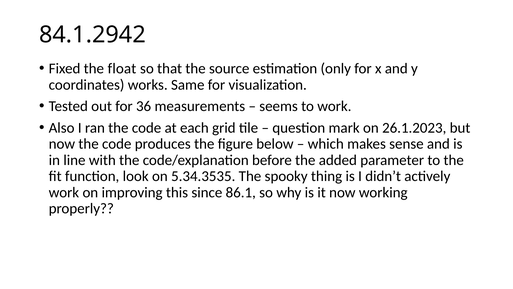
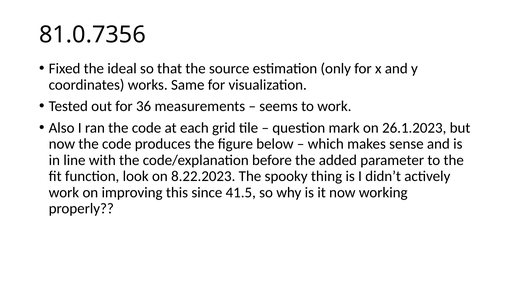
84.1.2942: 84.1.2942 -> 81.0.7356 (92, 35)
float: float -> ideal (122, 69)
5.34.3535: 5.34.3535 -> 8.22.2023 (203, 176)
86.1: 86.1 -> 41.5 (241, 192)
